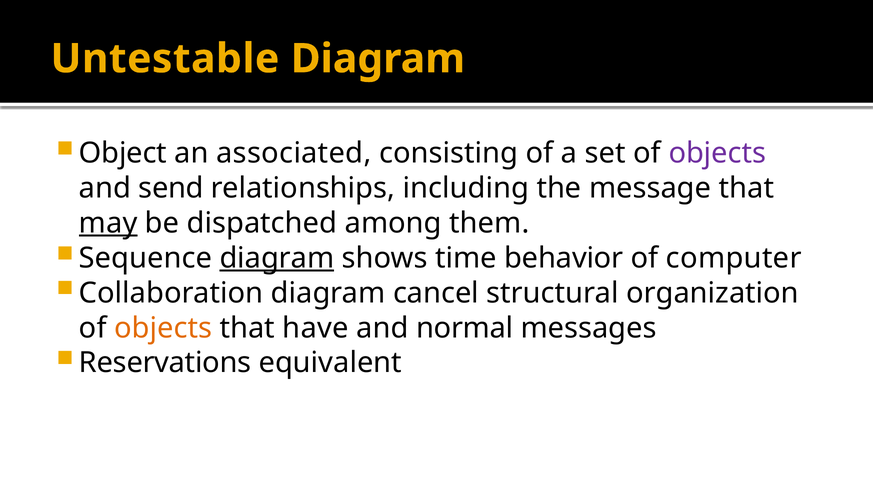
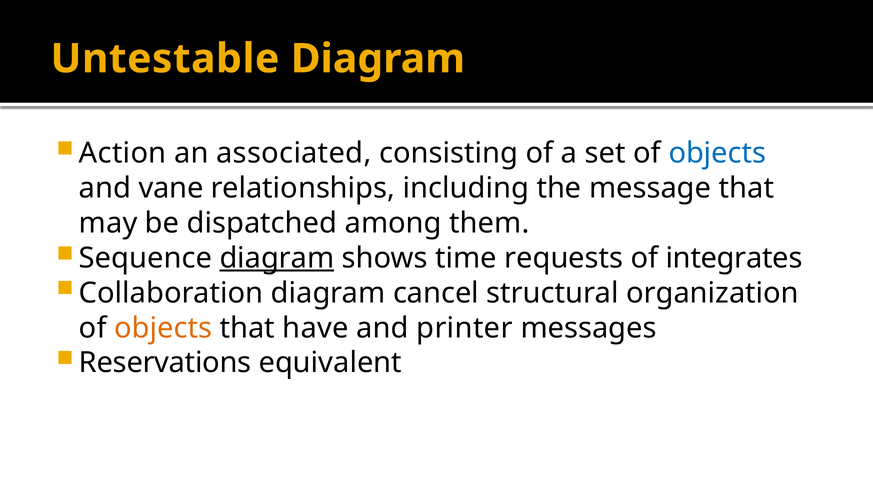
Object: Object -> Action (123, 153)
objects colour: purple -> blue (717, 153)
send: send -> vane (171, 188)
may underline: present -> none (108, 223)
behavior: behavior -> requests (564, 258)
computer: computer -> integrates (734, 258)
normal: normal -> printer (464, 328)
